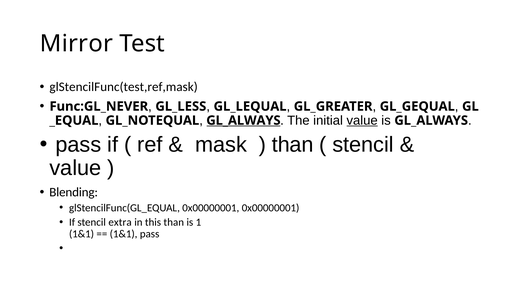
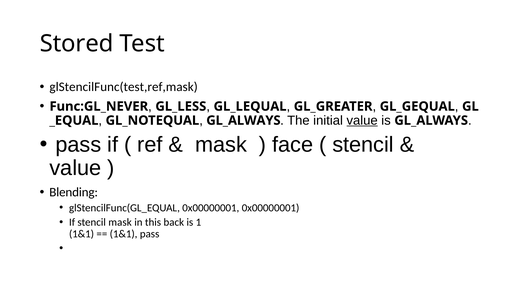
Mirror: Mirror -> Stored (77, 44)
GL_ALWAYS underline: present -> none (243, 120)
than: than -> face (293, 145)
stencil extra: extra -> mask (120, 222)
this than: than -> back (174, 222)
